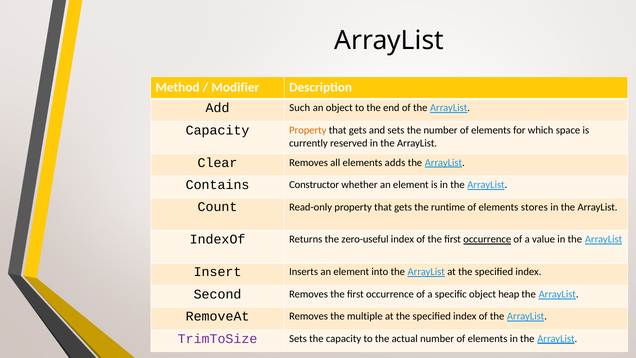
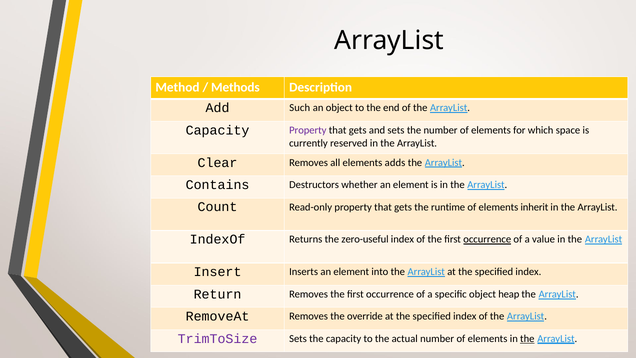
Modifier: Modifier -> Methods (235, 87)
Property colour: orange -> purple (308, 130)
Constructor: Constructor -> Destructors (314, 185)
stores: stores -> inherit (534, 207)
Second: Second -> Return (218, 294)
multiple: multiple -> override (365, 316)
the underline: none -> present (527, 338)
